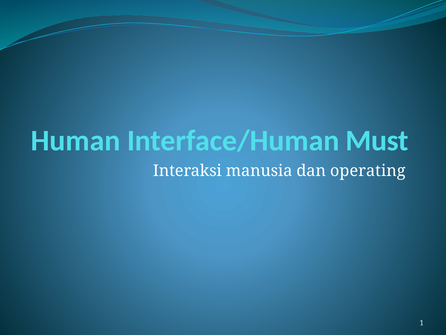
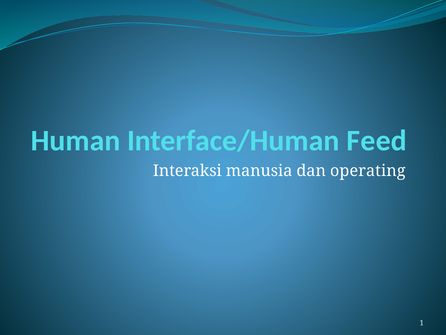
Must: Must -> Feed (377, 140)
